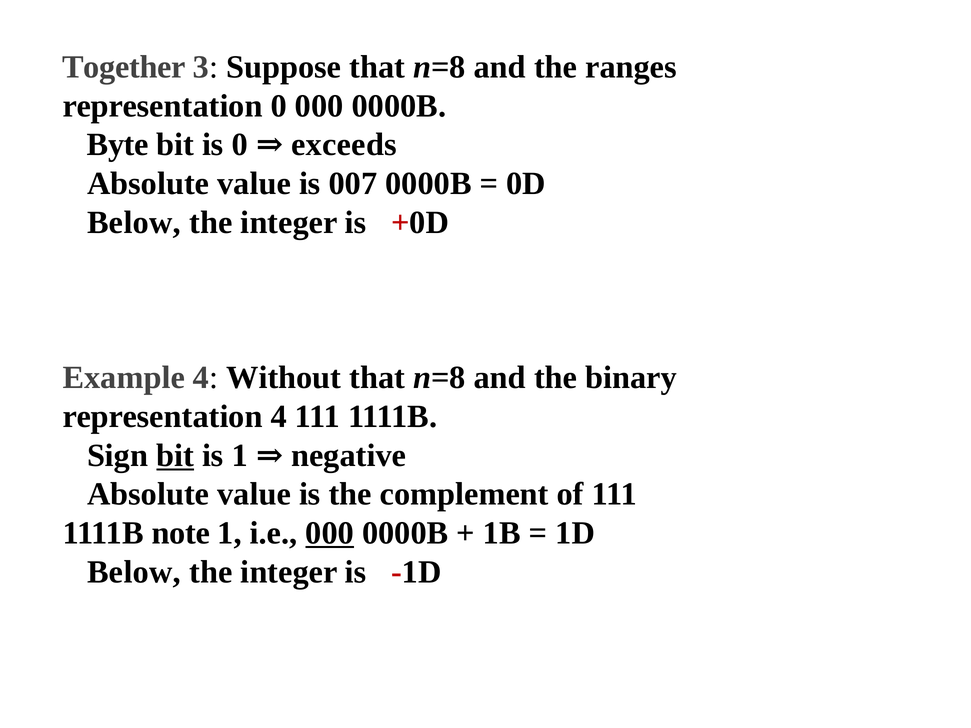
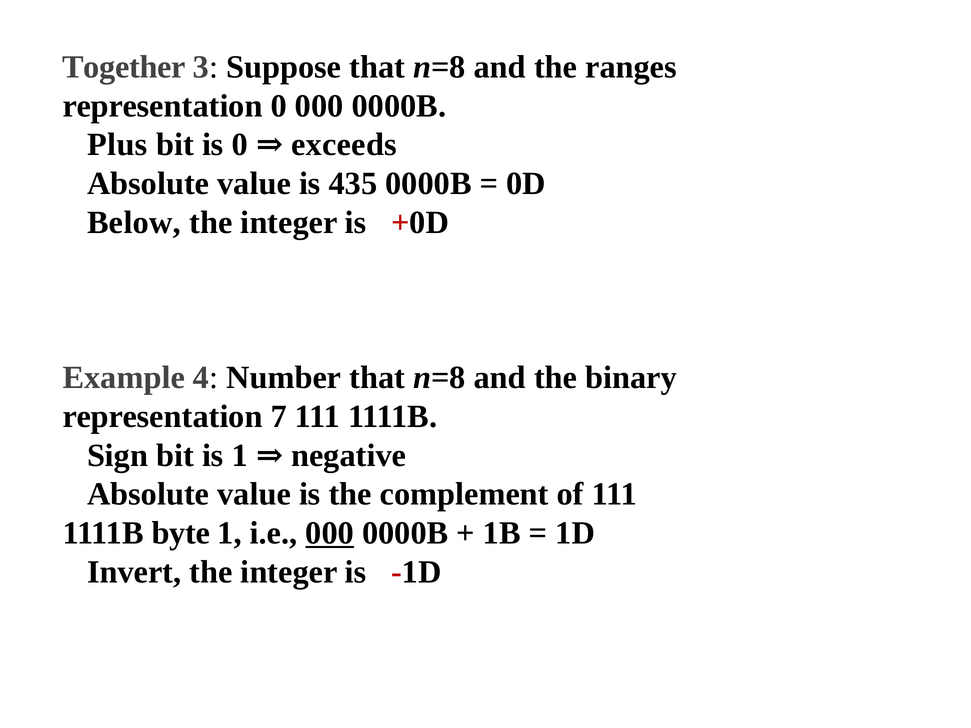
Byte: Byte -> Plus (117, 145)
007: 007 -> 435 (353, 184)
Without: Without -> Number (284, 378)
representation 4: 4 -> 7 (279, 417)
bit underline: present -> none (175, 456)
note: note -> byte (181, 533)
Below: Below -> Invert (134, 572)
